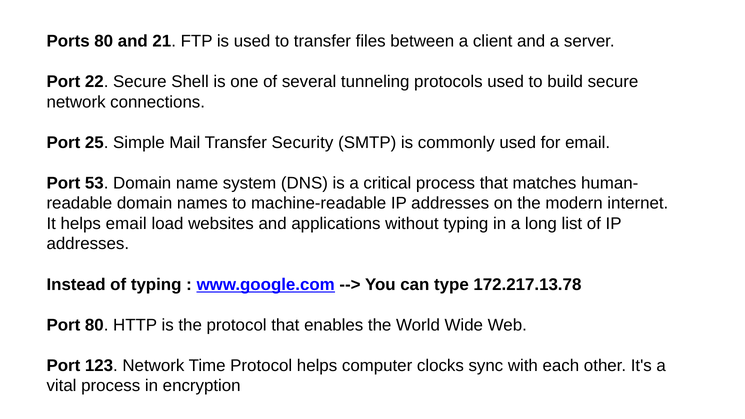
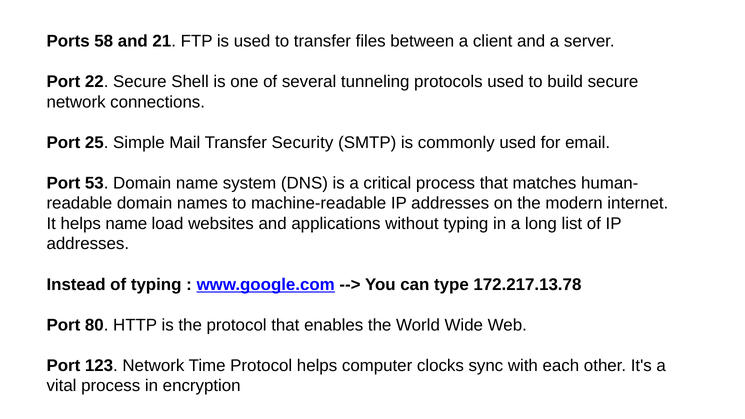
Ports 80: 80 -> 58 (104, 41)
helps email: email -> name (126, 224)
